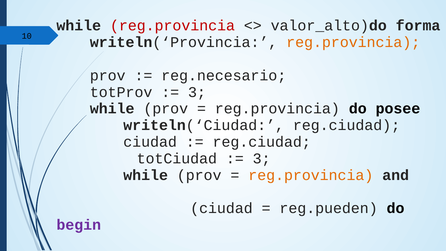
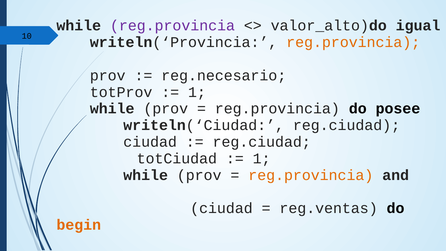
reg.provincia colour: red -> purple (172, 26)
forma: forma -> igual (418, 26)
3: 3 -> 1 (197, 92)
3: 3 -> 1 (262, 158)
reg.pueden: reg.pueden -> reg.ventas (329, 208)
begin colour: purple -> orange (79, 225)
